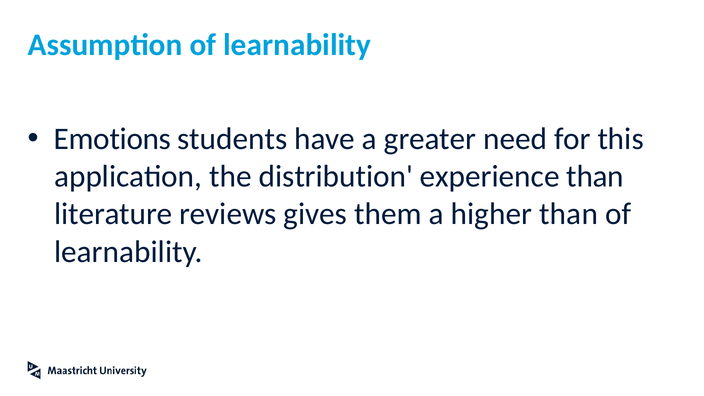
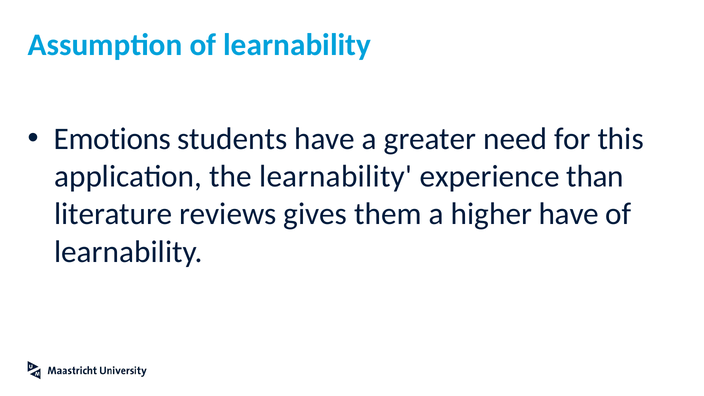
the distribution: distribution -> learnability (336, 177)
higher than: than -> have (569, 214)
